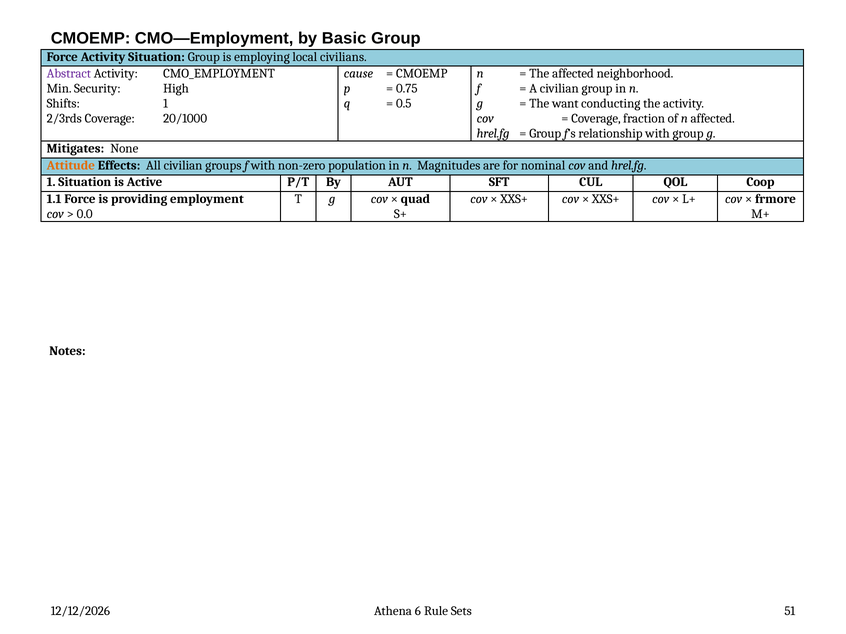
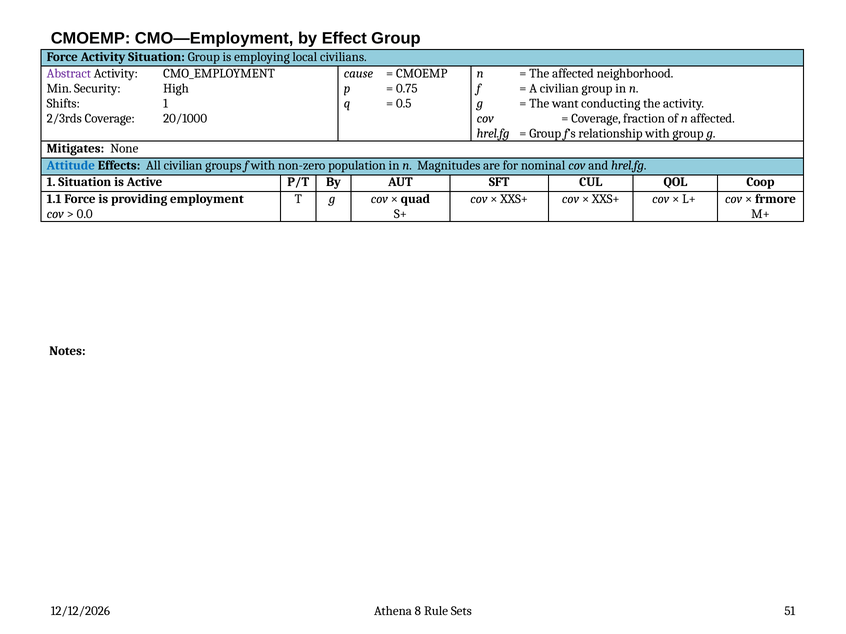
Basic: Basic -> Effect (344, 39)
Attitude colour: orange -> blue (71, 165)
6: 6 -> 8 (418, 611)
